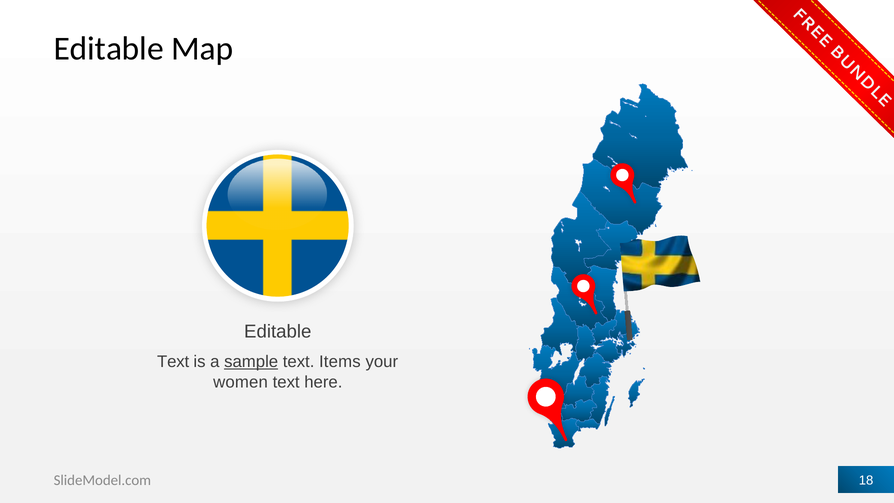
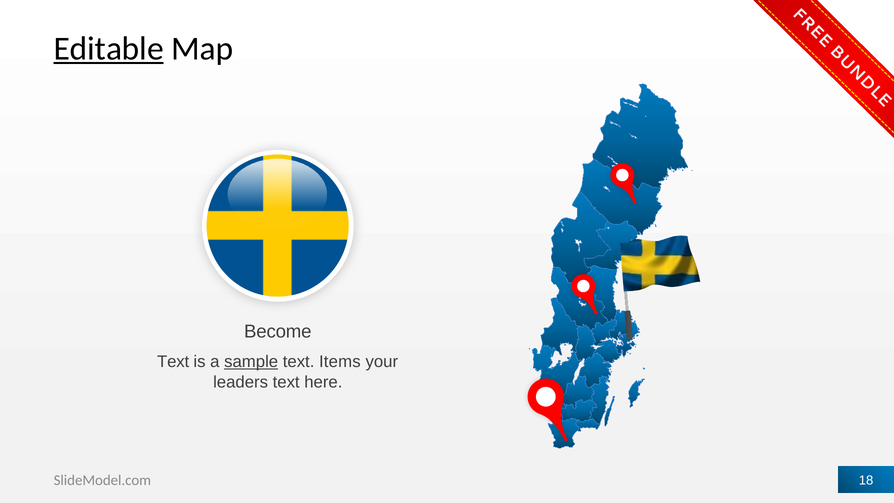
Editable underline: none -> present (109, 49)
Editable: Editable -> Become (278, 332)
women: women -> leaders (241, 382)
